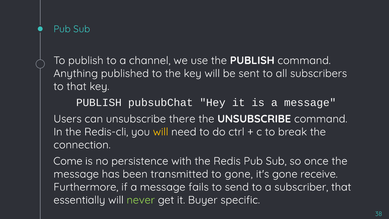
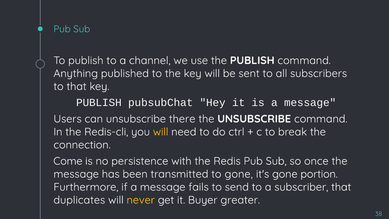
receive: receive -> portion (319, 174)
essentially: essentially -> duplicates (79, 200)
never colour: light green -> yellow (141, 200)
specific: specific -> greater (240, 200)
